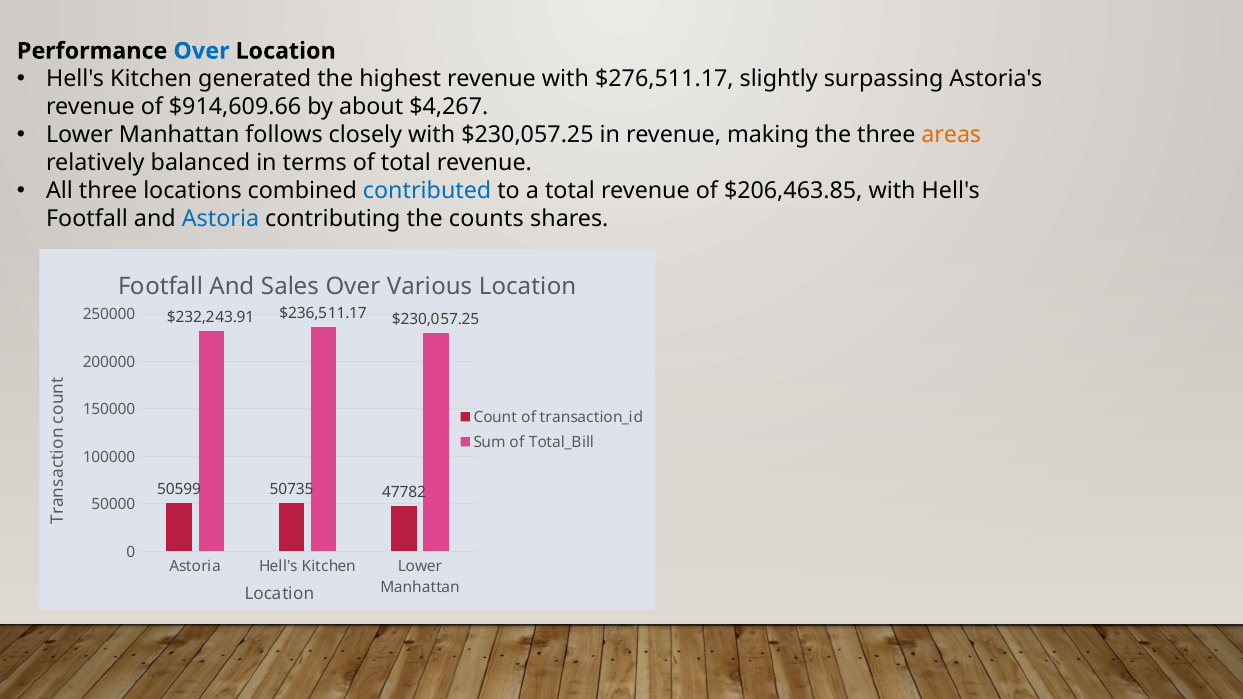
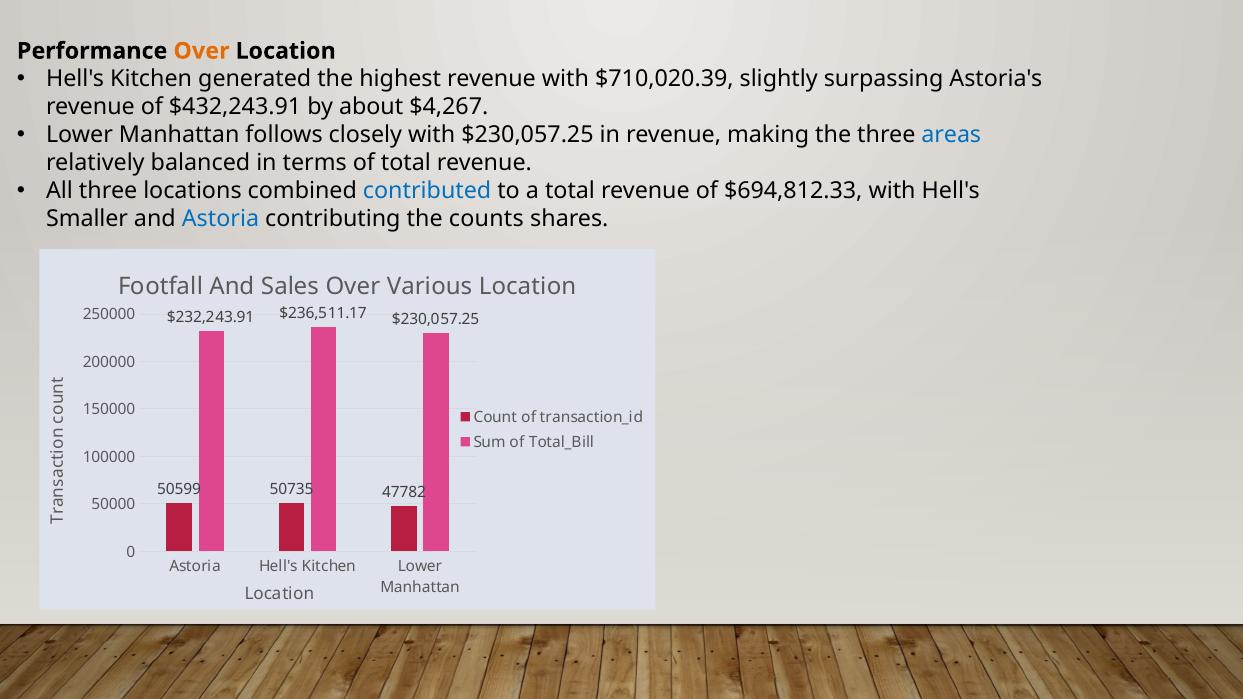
Over colour: blue -> orange (201, 51)
$276,511.17: $276,511.17 -> $710,020.39 (664, 79)
$914,609.66: $914,609.66 -> $432,243.91 (235, 107)
areas colour: orange -> blue (951, 135)
$206,463.85: $206,463.85 -> $694,812.33 (793, 191)
Footfall: Footfall -> Smaller (87, 219)
